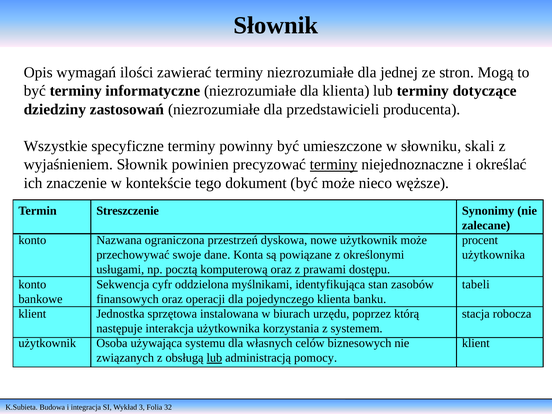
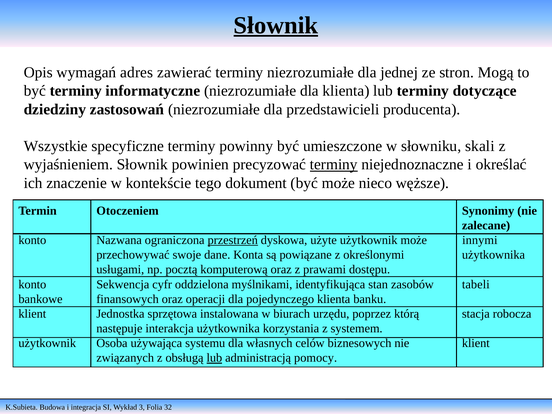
Słownik underline: none -> present (276, 25)
ilości: ilości -> adres (137, 72)
Streszczenie: Streszczenie -> Otoczeniem (128, 211)
przestrzeń underline: none -> present (233, 240)
nowe: nowe -> użyte (324, 240)
procent: procent -> innymi (480, 240)
